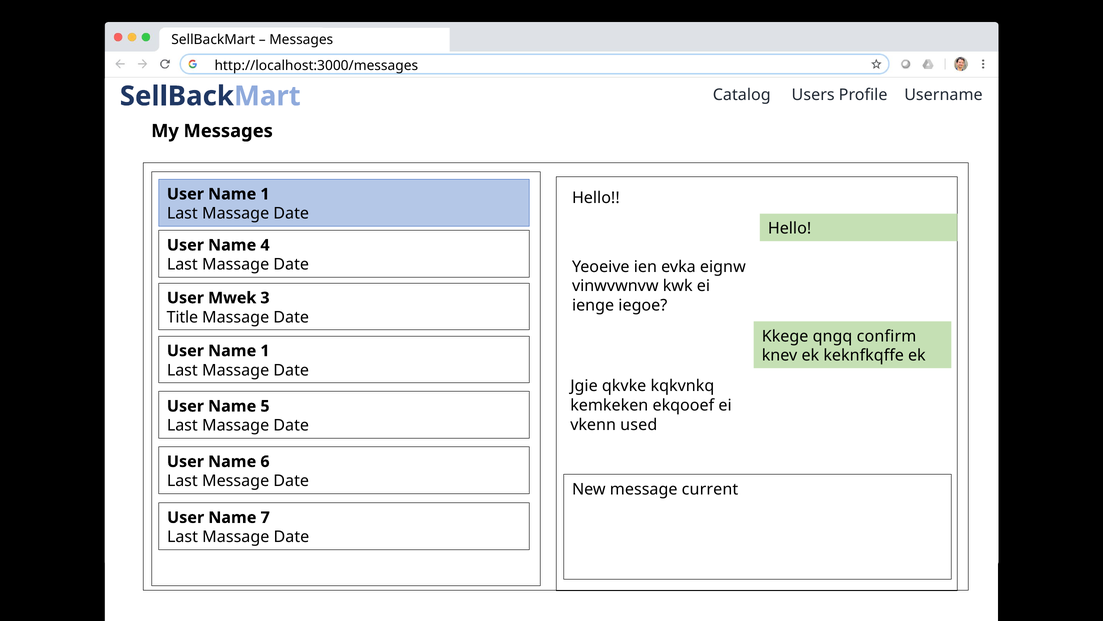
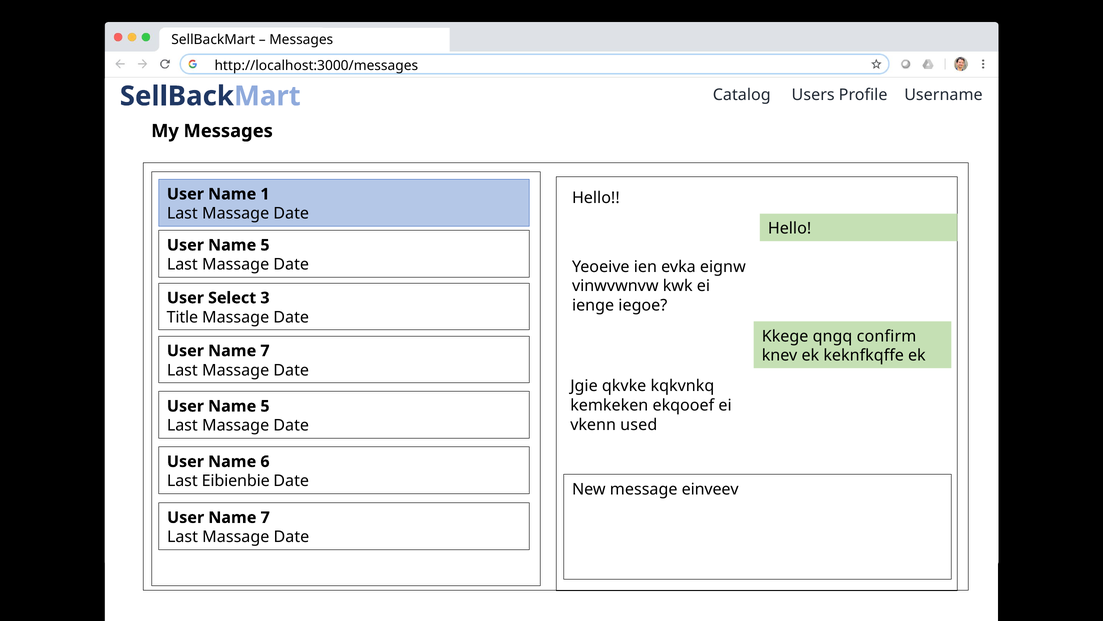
4: 4 -> 5 (265, 245)
Mwek: Mwek -> Select (232, 298)
1: 1 -> 7 (265, 351)
Last Message: Message -> Eibienbie (236, 481)
current: current -> einveev (710, 489)
